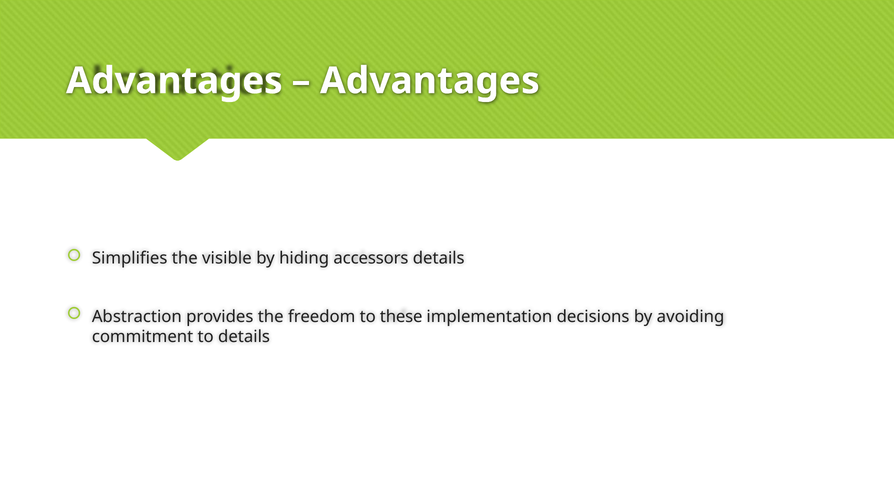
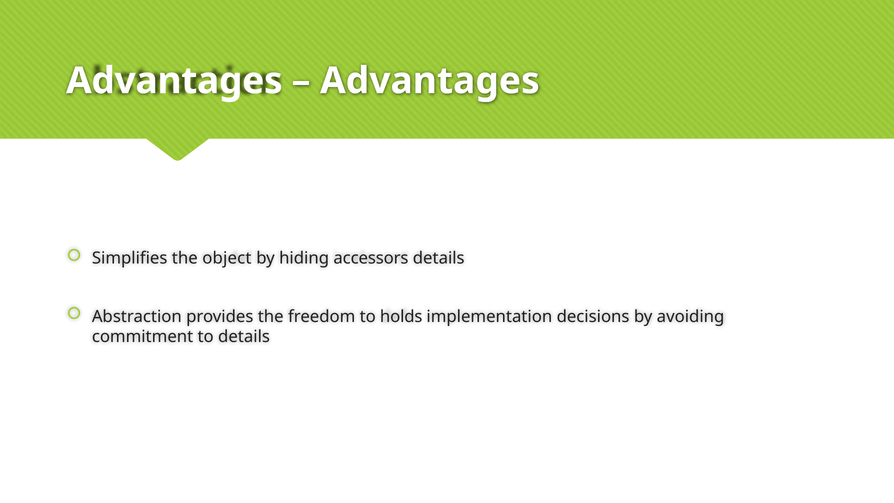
visible: visible -> object (227, 258)
these: these -> holds (401, 316)
